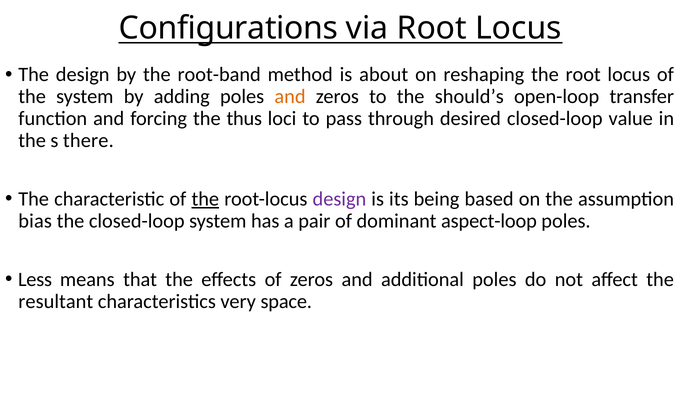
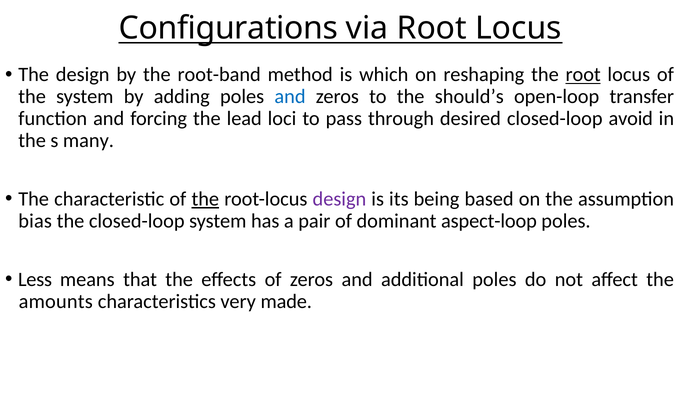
about: about -> which (384, 75)
root underline: none -> present (583, 75)
and colour: orange -> blue (290, 96)
thus: thus -> lead (244, 118)
value: value -> avoid (631, 118)
there: there -> many (88, 140)
resultant: resultant -> amounts (56, 301)
space: space -> made (286, 301)
